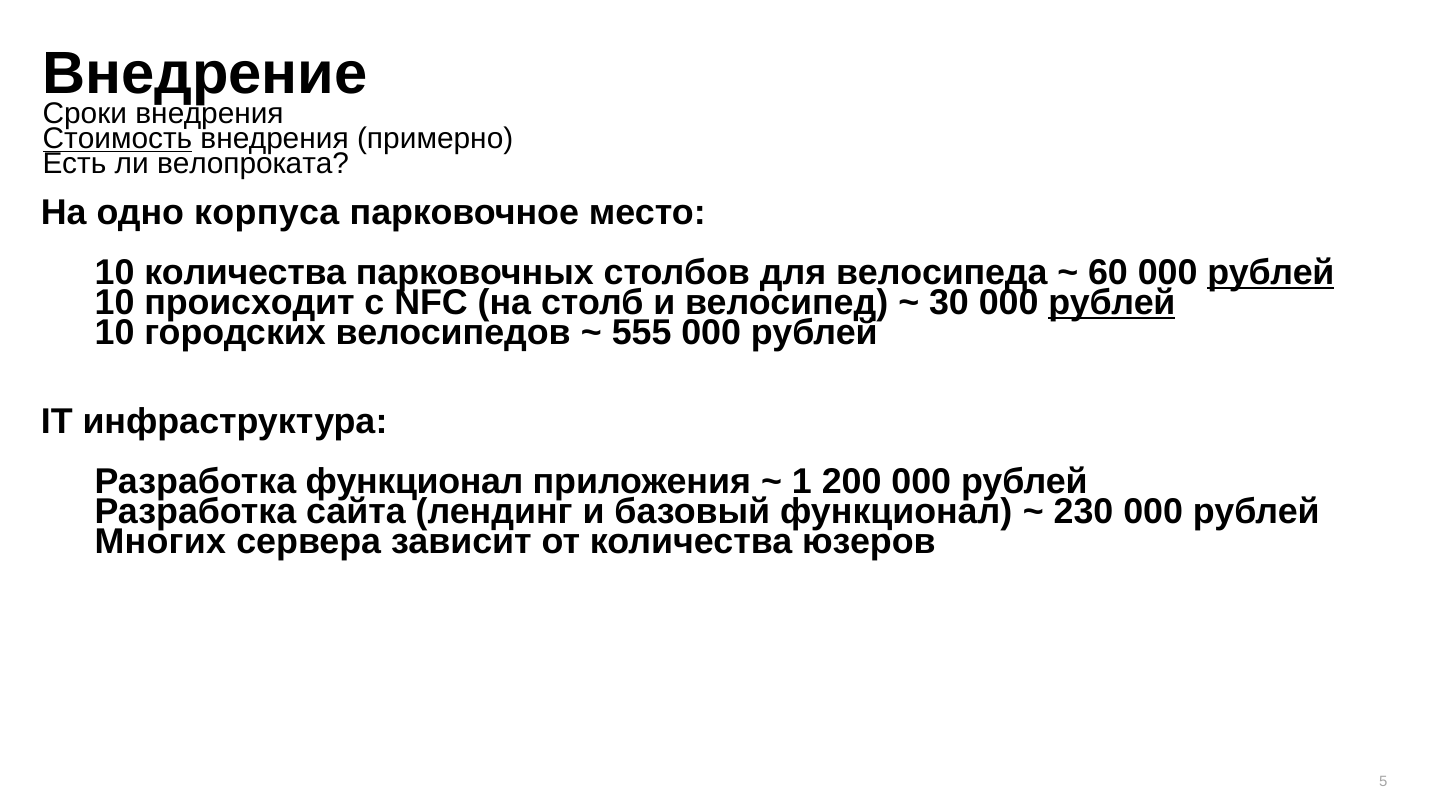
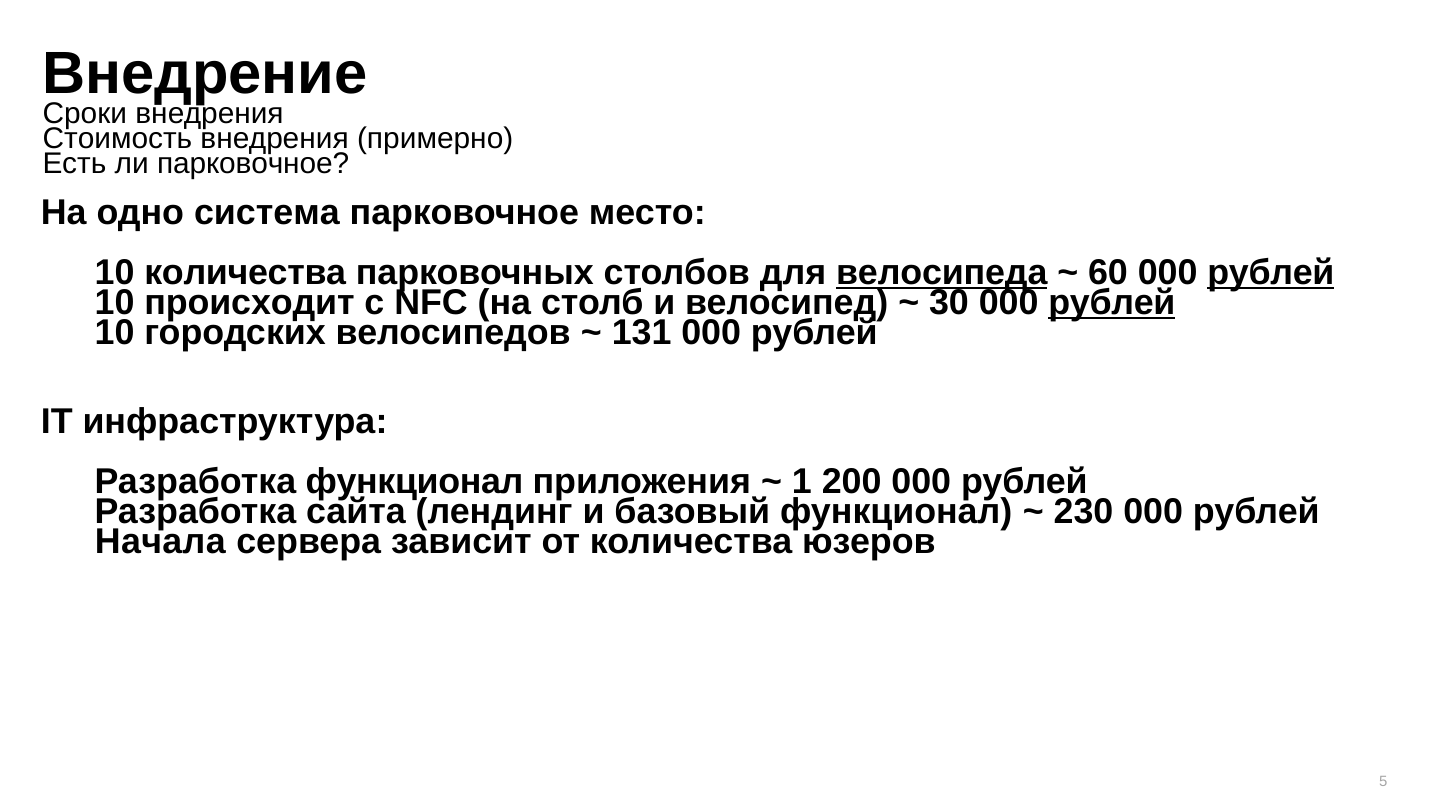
Стоимость underline: present -> none (117, 139)
ли велопроката: велопроката -> парковочное (253, 164)
корпуса: корпуса -> система (267, 213)
велосипеда underline: none -> present (942, 273)
555: 555 -> 131 (642, 333)
Многих: Многих -> Начала (160, 542)
